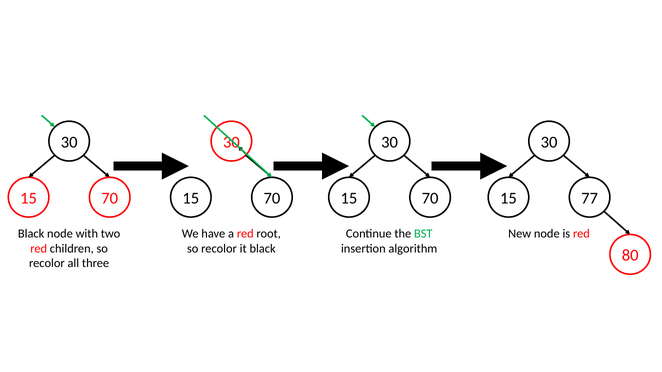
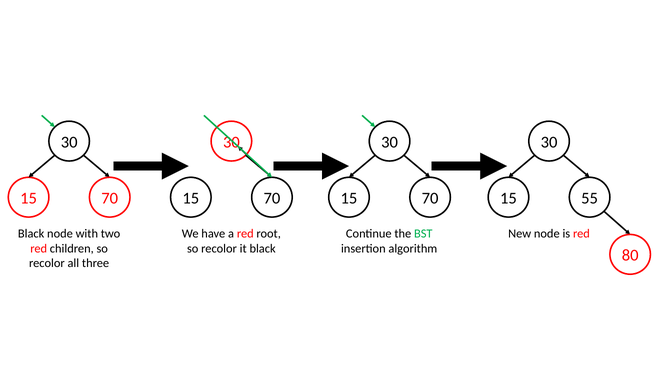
77: 77 -> 55 (590, 199)
